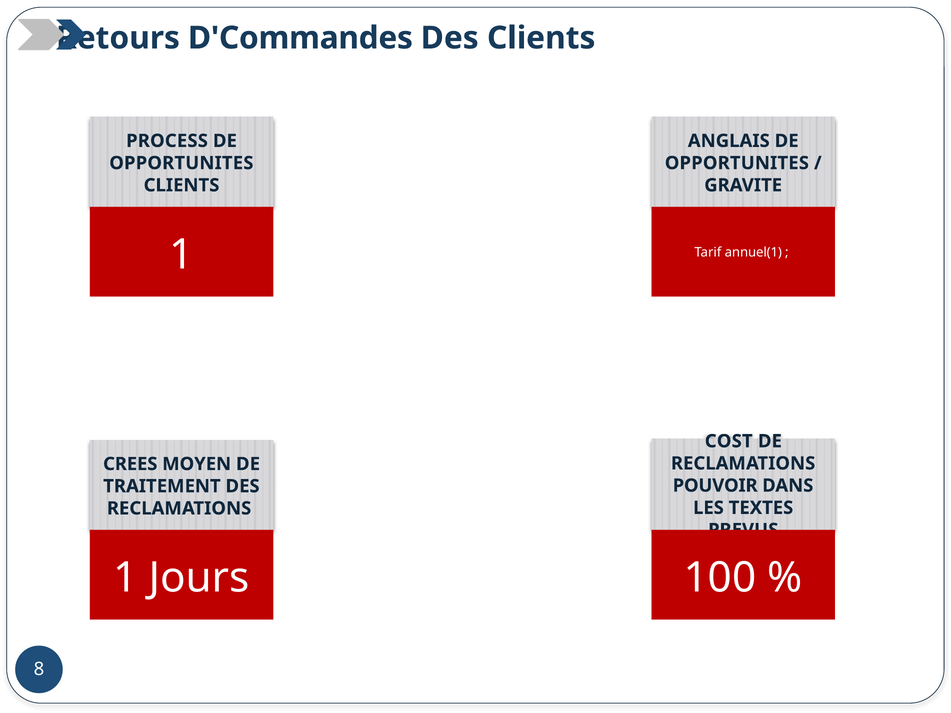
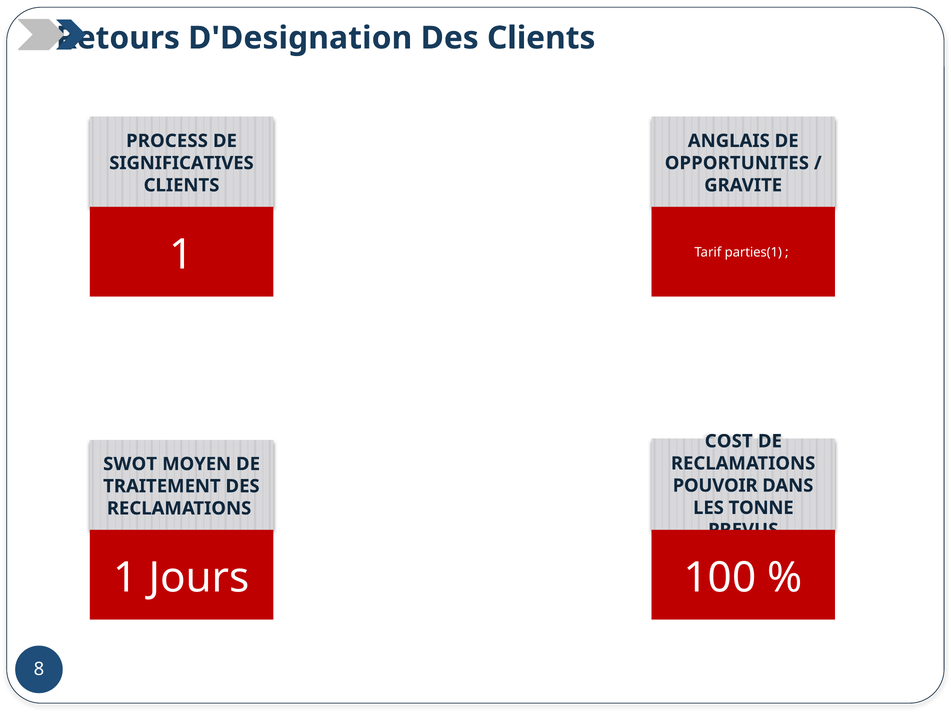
D'Commandes: D'Commandes -> D'Designation (300, 38)
OPPORTUNITES: OPPORTUNITES -> SIGNIFICATIVES (181, 163)
annuel(1: annuel(1 -> parties(1 (753, 253)
CREES: CREES -> SWOT (130, 464)
TEXTES: TEXTES -> TONNE (761, 508)
